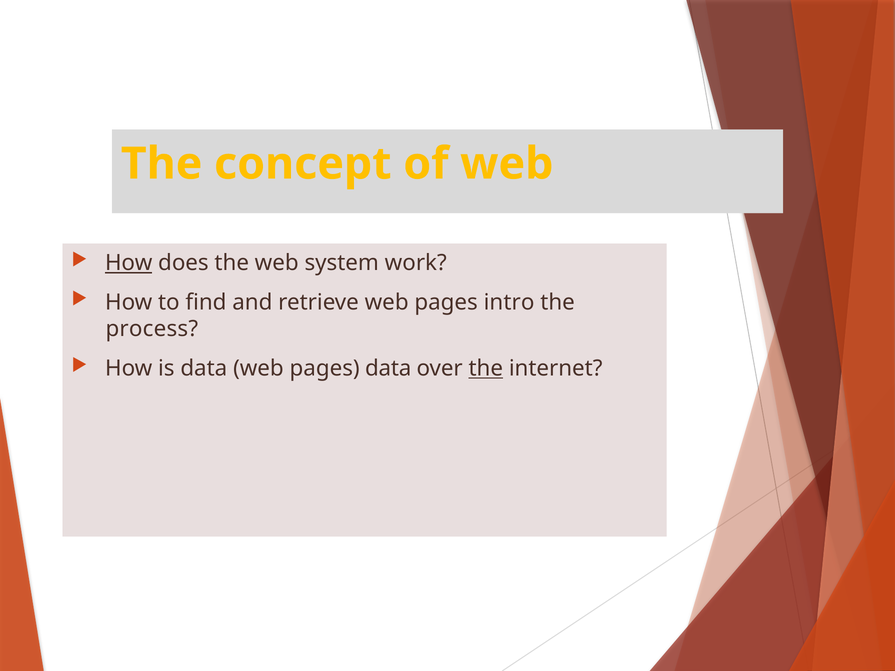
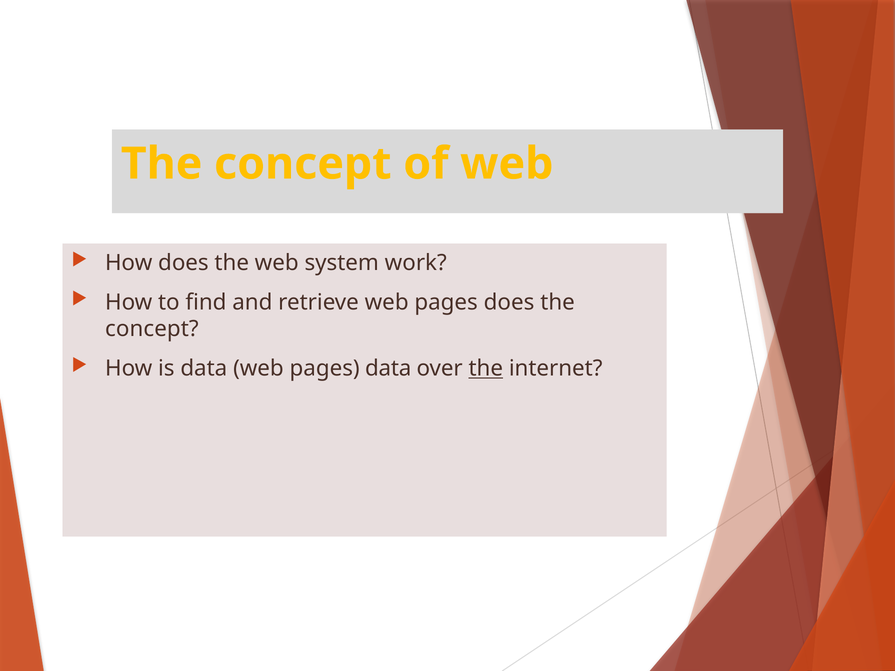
How underline: present -> none (129, 263)
pages intro: intro -> does (509, 302)
process: process -> concept (152, 329)
